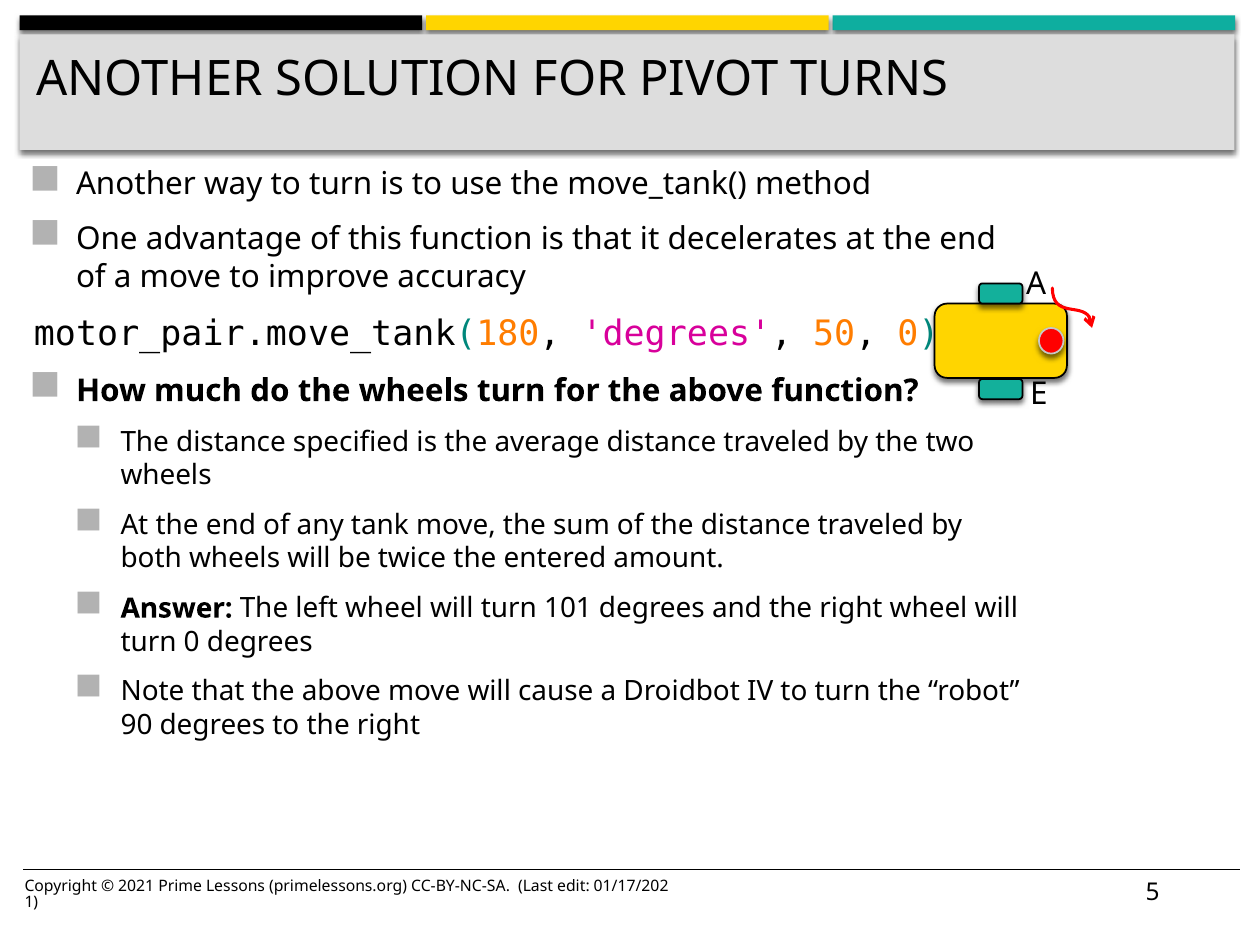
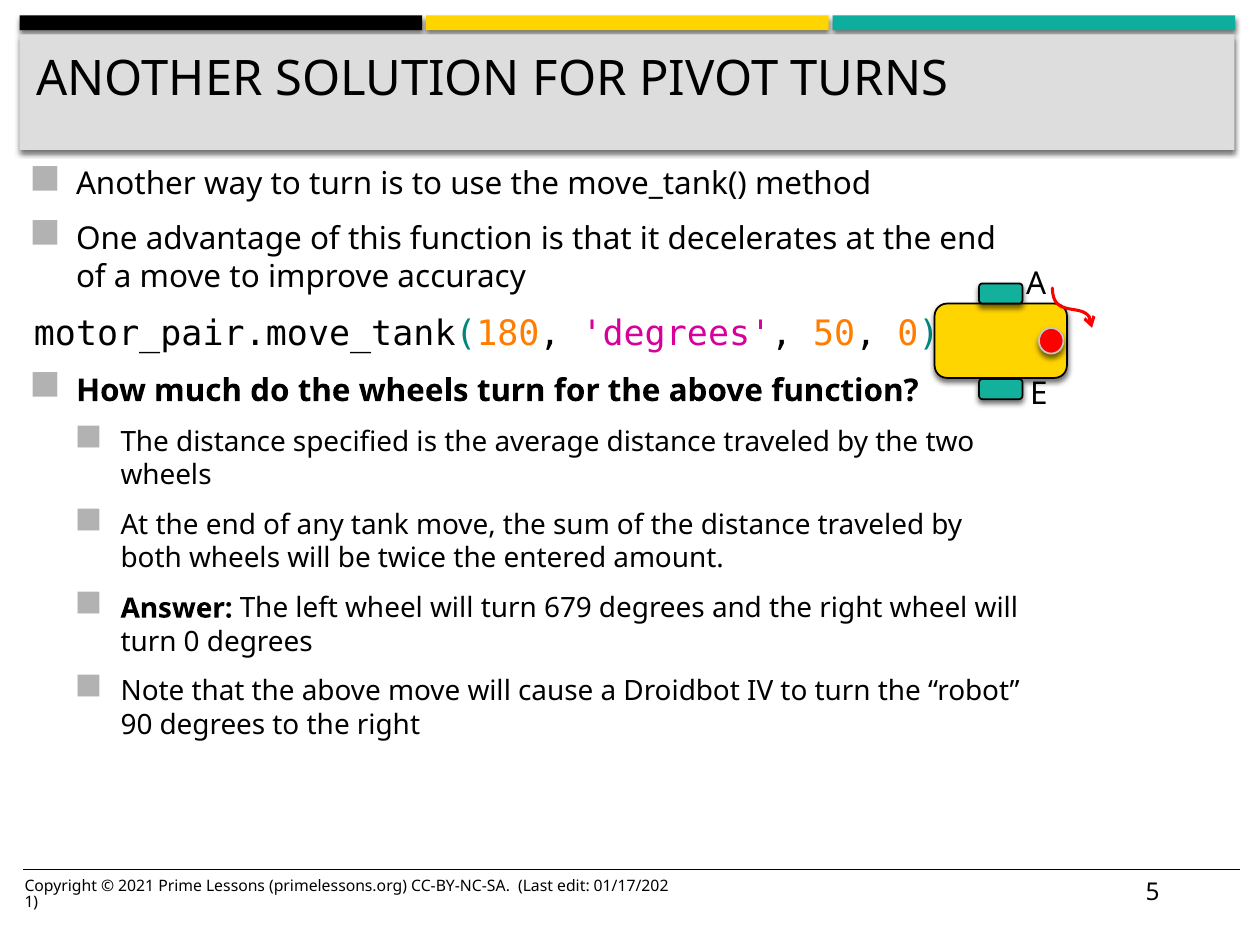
101: 101 -> 679 (568, 608)
